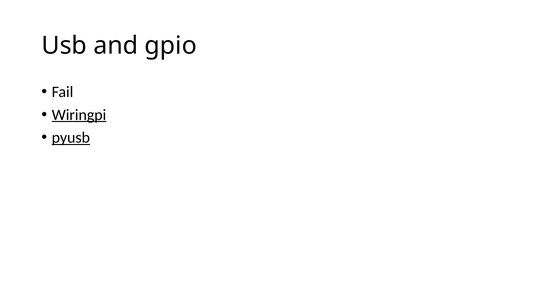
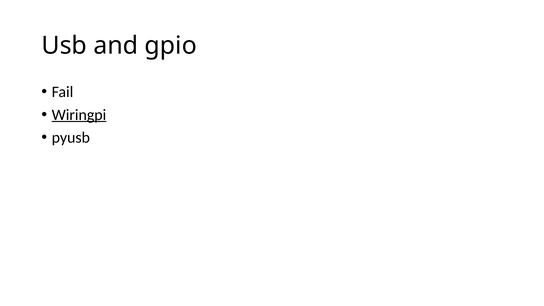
pyusb underline: present -> none (71, 138)
